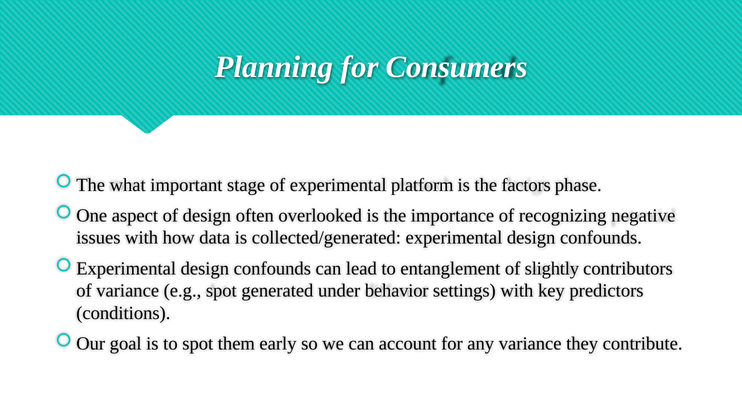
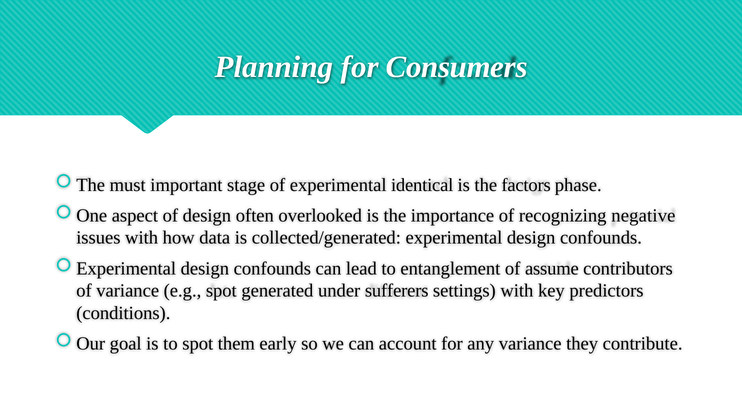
what: what -> must (128, 185)
platform: platform -> identical (422, 185)
slightly: slightly -> assume (552, 268)
behavior: behavior -> sufferers (397, 290)
